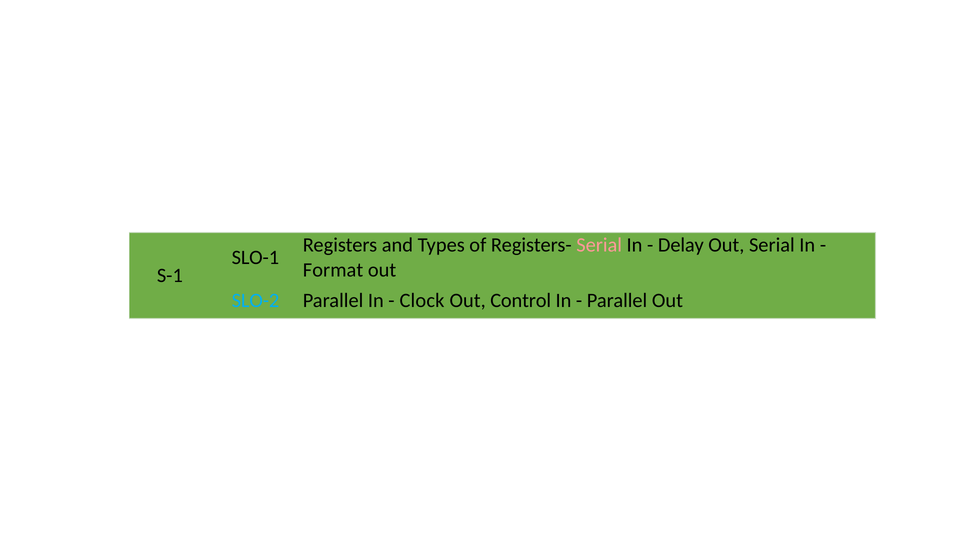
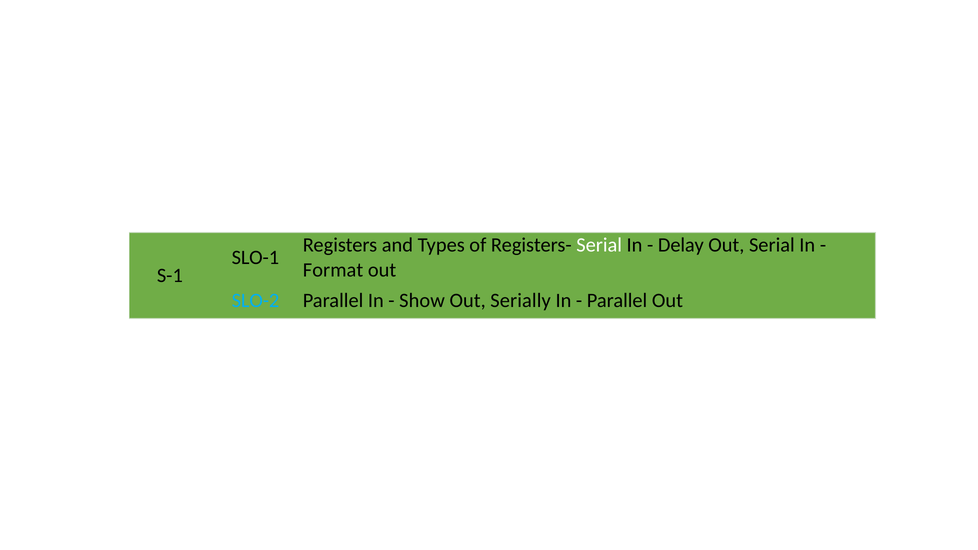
Serial colour: pink -> white (599, 245)
Clock: Clock -> Show (422, 301)
Control: Control -> Serially (521, 301)
